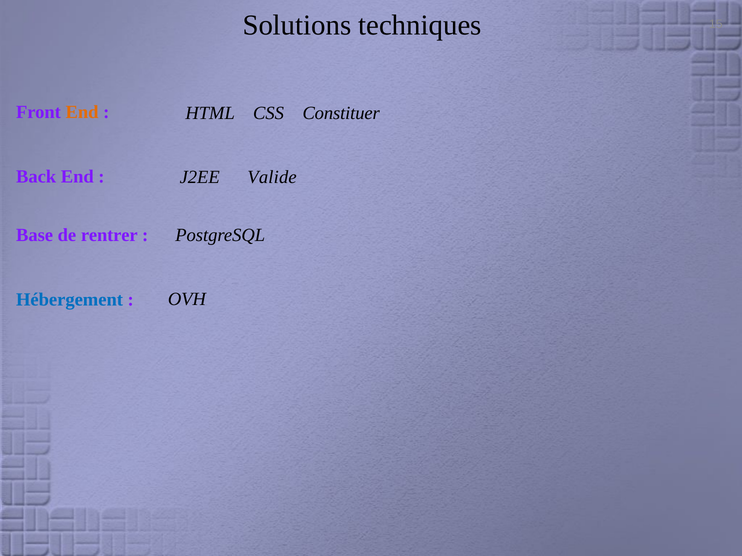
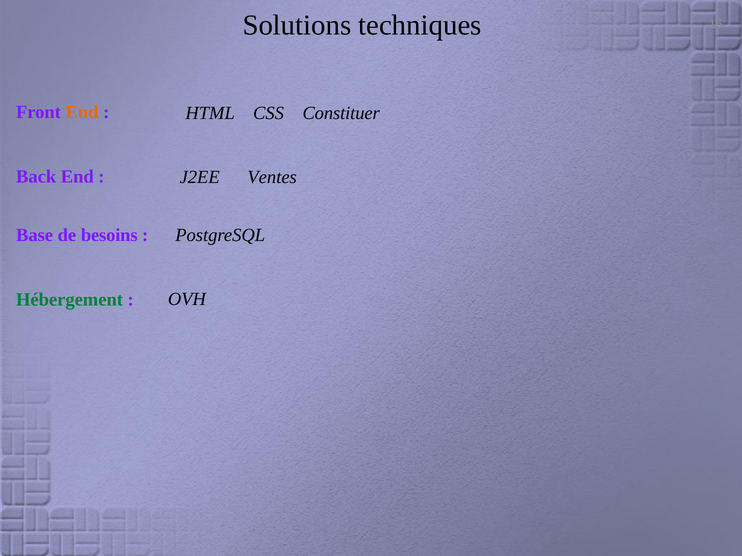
Valide: Valide -> Ventes (272, 177)
rentrer: rentrer -> besoins (109, 235)
Hébergement colour: blue -> green (70, 300)
